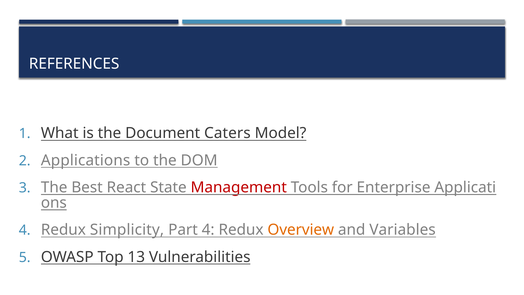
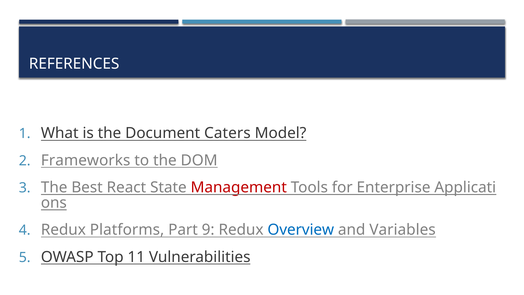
Applications: Applications -> Frameworks (86, 160)
Simplicity: Simplicity -> Platforms (127, 230)
Part 4: 4 -> 9 (208, 230)
Overview colour: orange -> blue (301, 230)
13: 13 -> 11 (136, 257)
